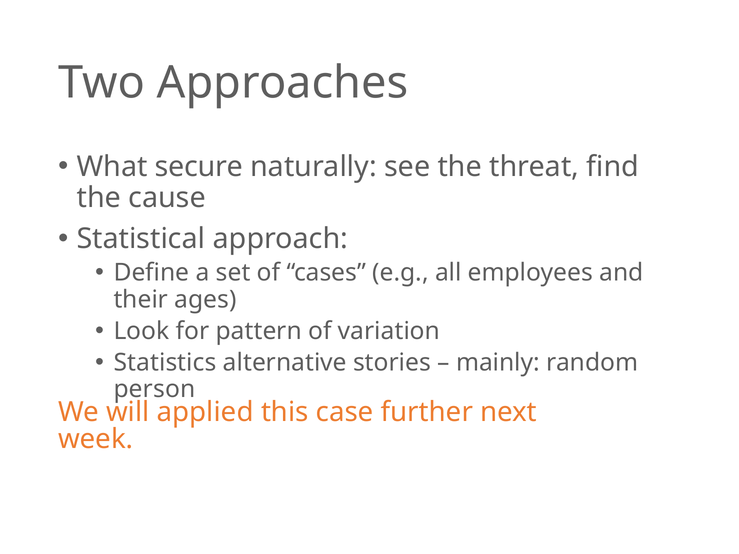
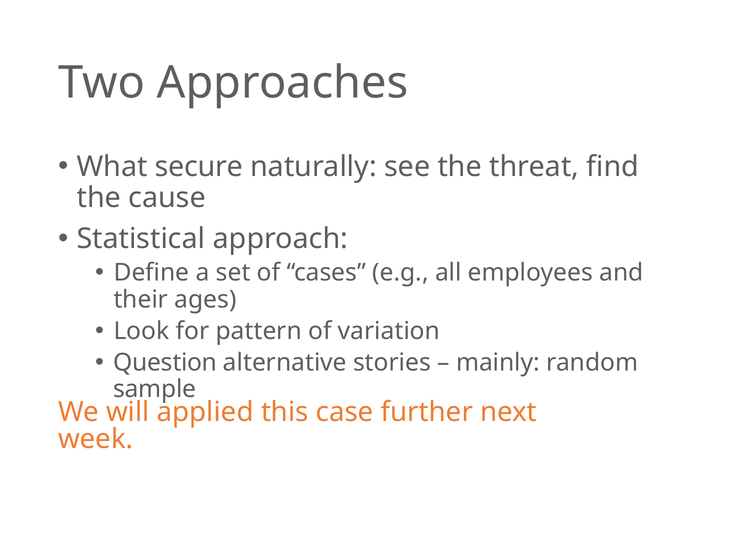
Statistics: Statistics -> Question (165, 363)
person: person -> sample (155, 390)
